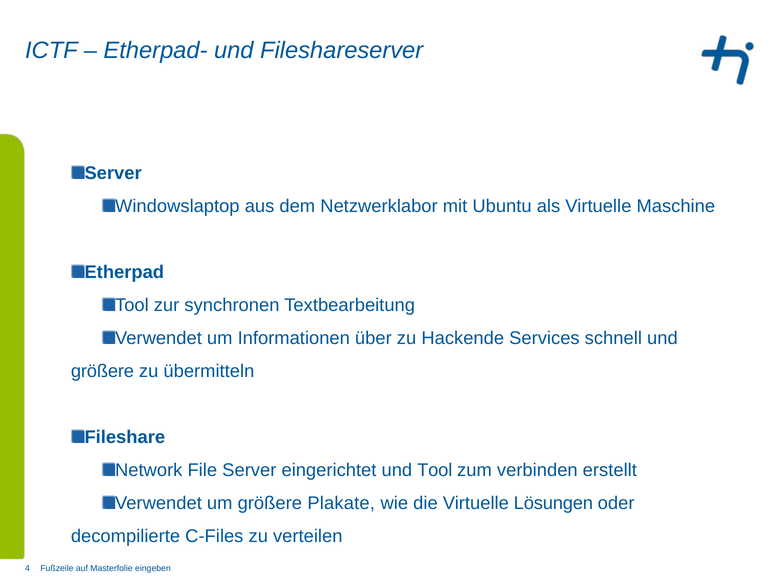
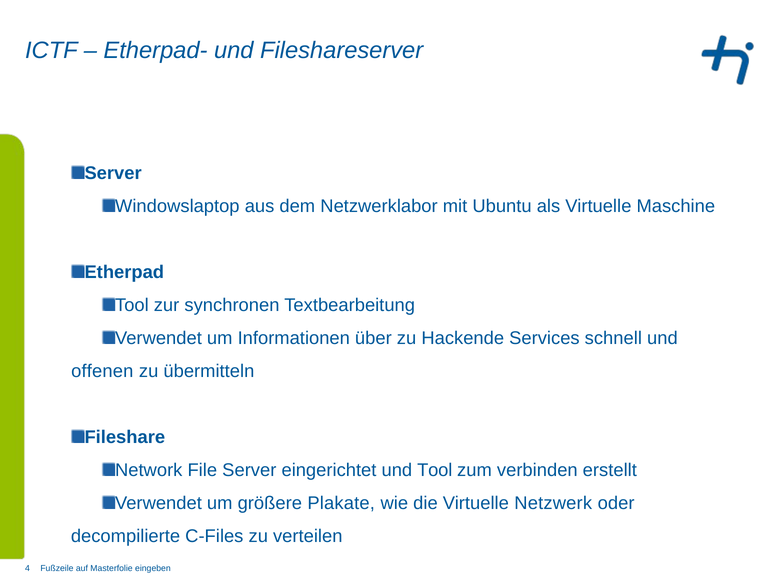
größere: größere -> offenen (102, 372)
Lösungen: Lösungen -> Netzwerk (553, 504)
